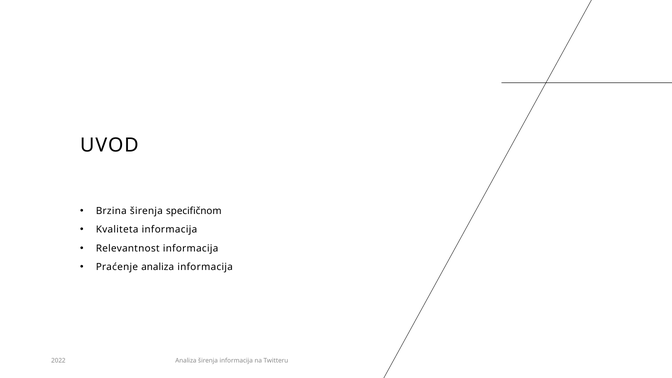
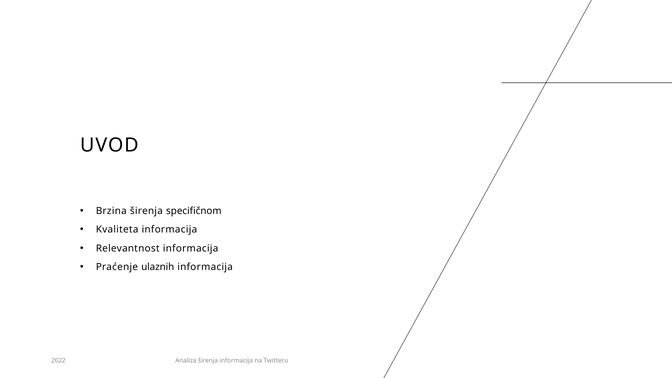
Praćenje analiza: analiza -> ulaznih (158, 267)
